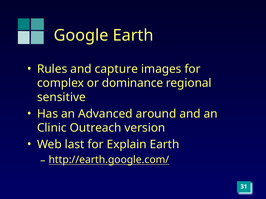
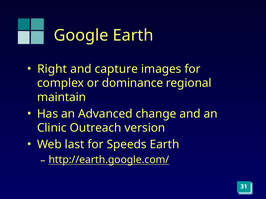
Rules: Rules -> Right (52, 69)
sensitive: sensitive -> maintain (61, 97)
around: around -> change (156, 114)
Explain: Explain -> Speeds (127, 145)
